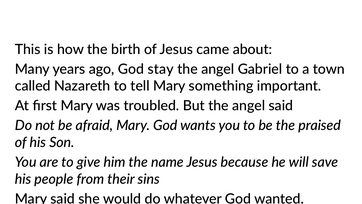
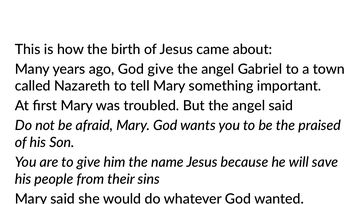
God stay: stay -> give (161, 69)
